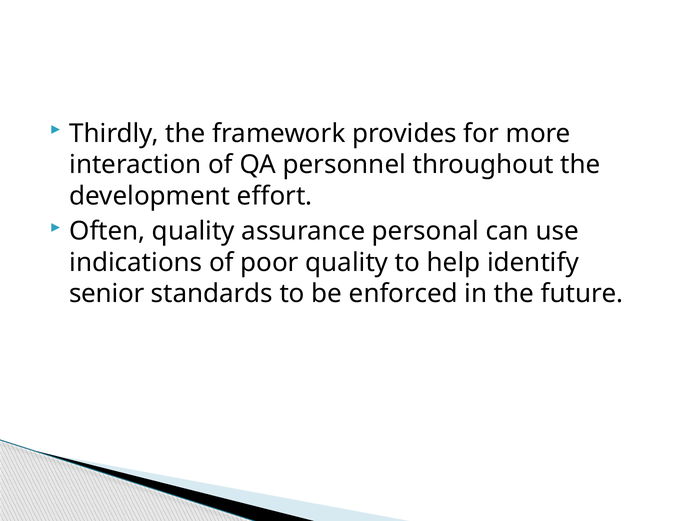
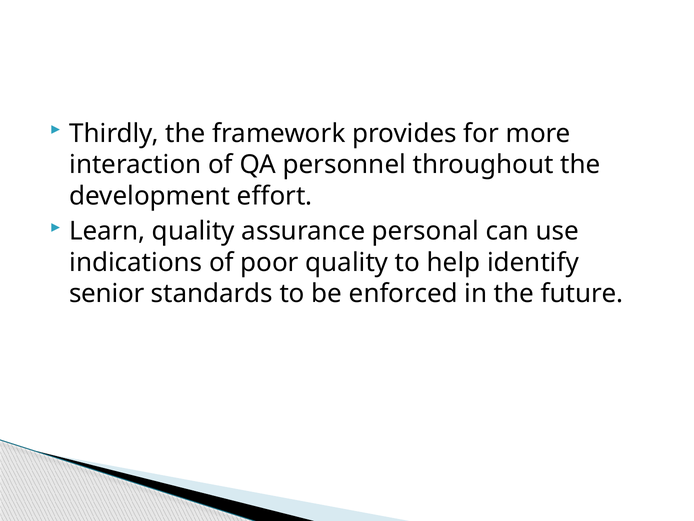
Often: Often -> Learn (107, 231)
